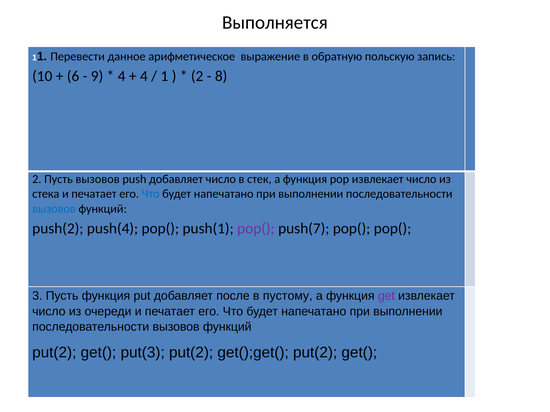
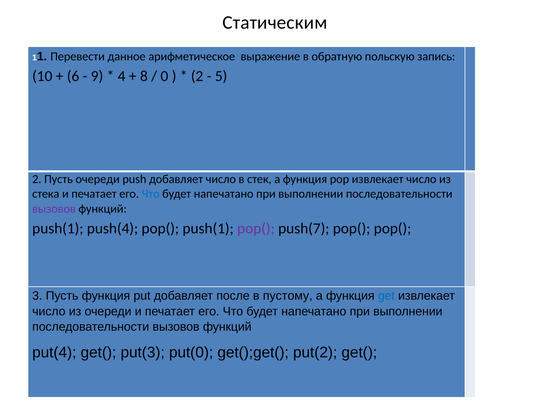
Выполняется: Выполняется -> Статическим (275, 23)
4: 4 -> 8 (144, 76)
1: 1 -> 0 (164, 76)
8: 8 -> 5 (221, 76)
Пусть вызовов: вызовов -> очереди (98, 179)
вызовов colour: blue -> purple (54, 209)
push(2: push(2 -> push(1 (58, 229)
get colour: purple -> blue (386, 296)
put(2: put(2 -> put(4 (54, 353)
put(3 put(2: put(2 -> put(0 (191, 353)
